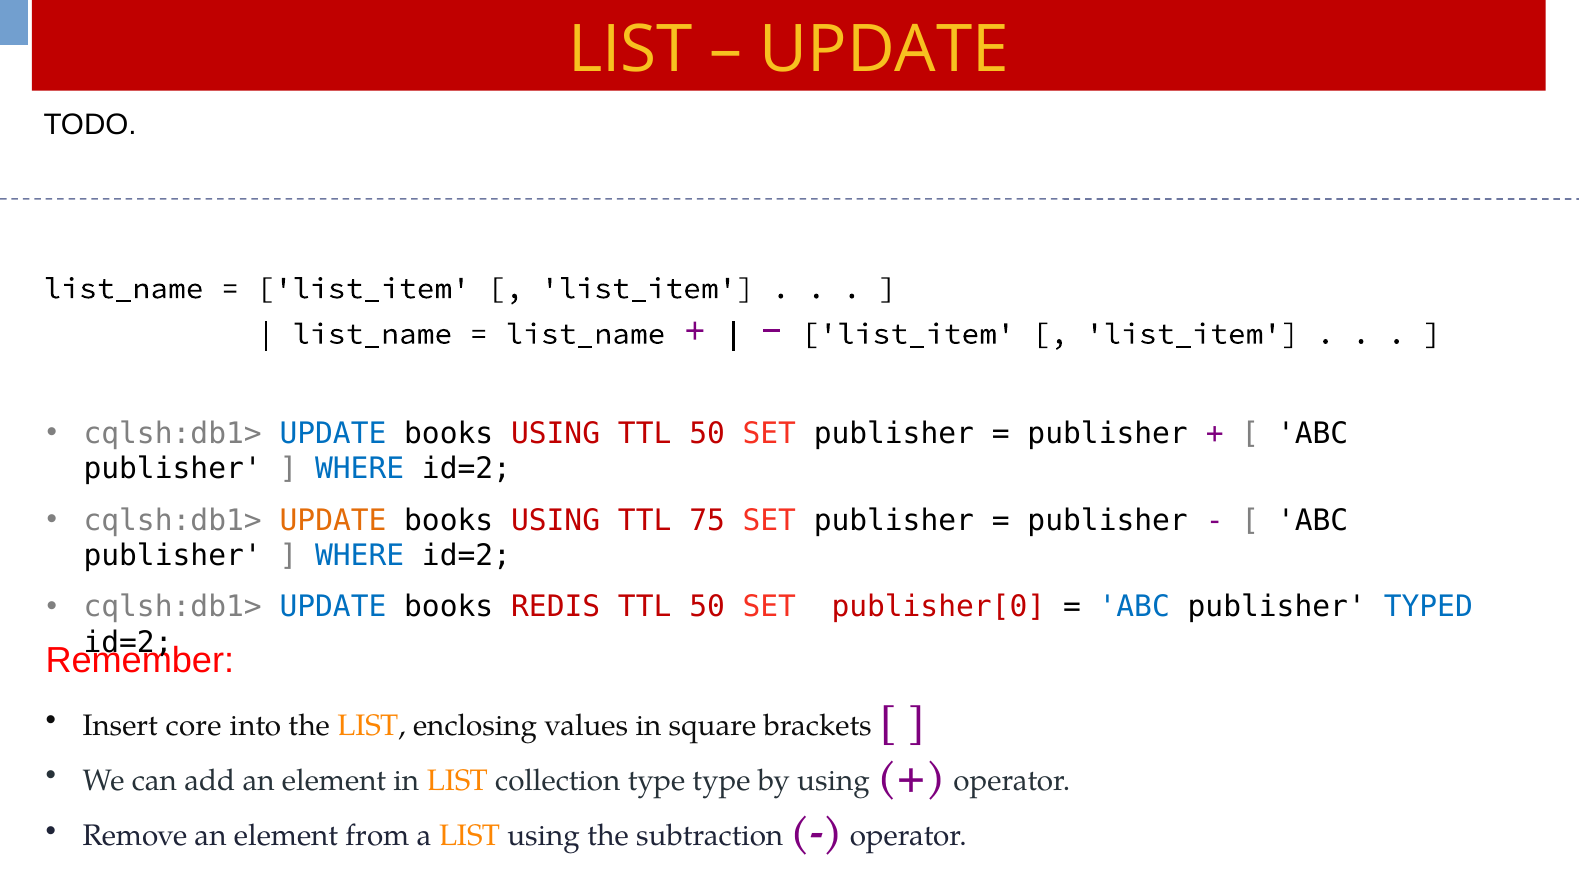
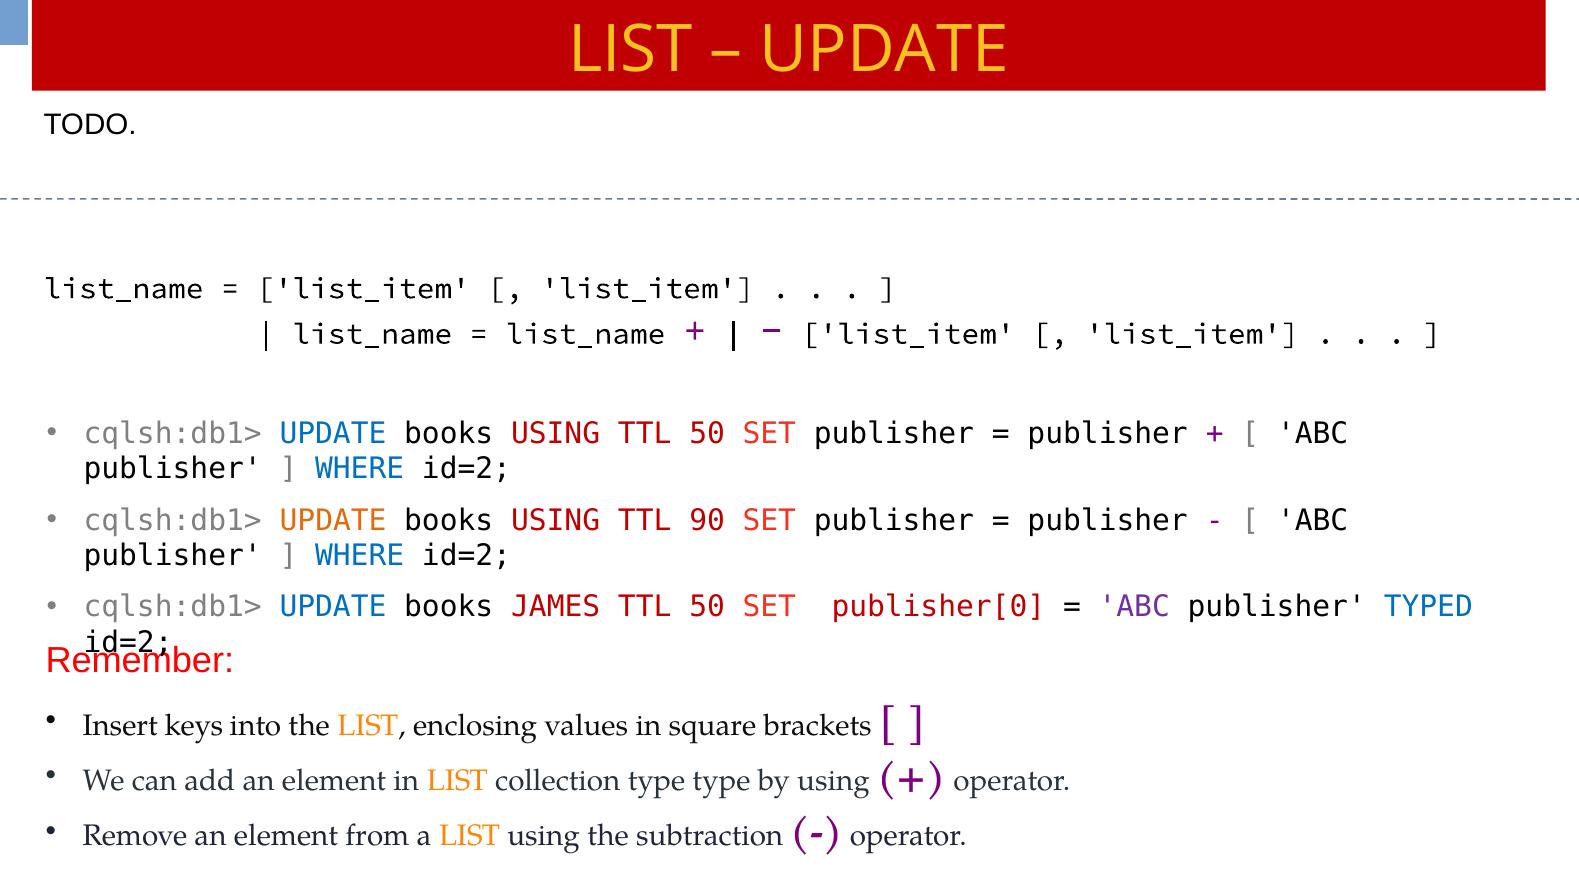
75: 75 -> 90 (707, 520)
REDIS: REDIS -> JAMES (556, 607)
ABC colour: blue -> purple (1134, 607)
core: core -> keys (194, 726)
